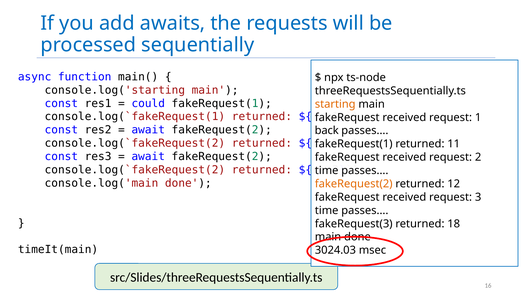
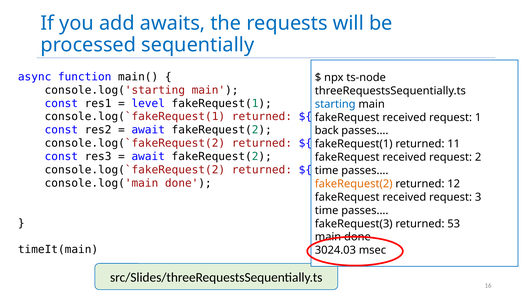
could: could -> level (148, 103)
starting colour: orange -> blue (335, 104)
18: 18 -> 53 (454, 224)
